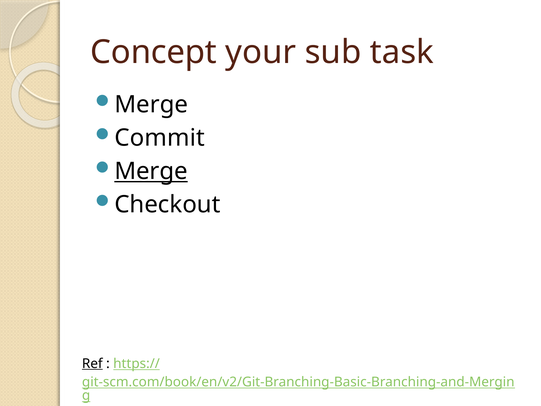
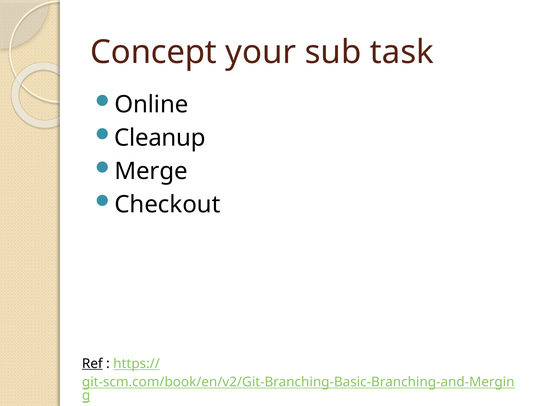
Merge: Merge -> Online (151, 104)
Commit: Commit -> Cleanup (160, 138)
Merge underline: present -> none (151, 171)
